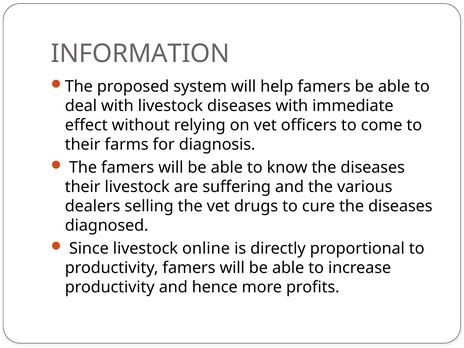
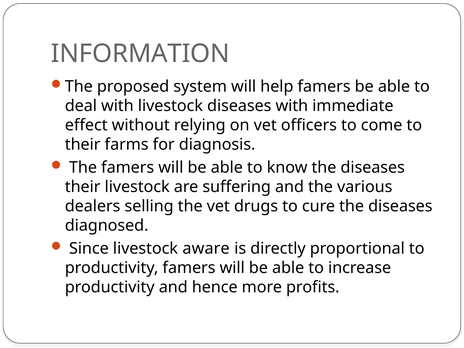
online: online -> aware (206, 249)
